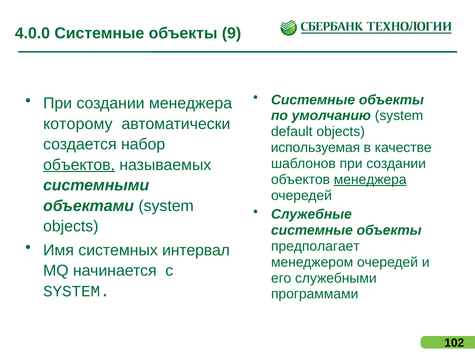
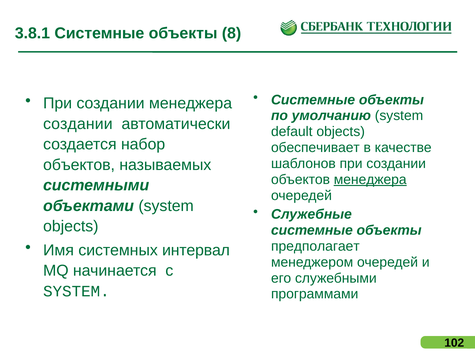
4.0.0: 4.0.0 -> 3.8.1 (32, 33)
9: 9 -> 8 (232, 33)
которому: которому -> создании (78, 124)
используемая: используемая -> обеспечивает (315, 148)
объектов underline: present -> none (79, 165)
